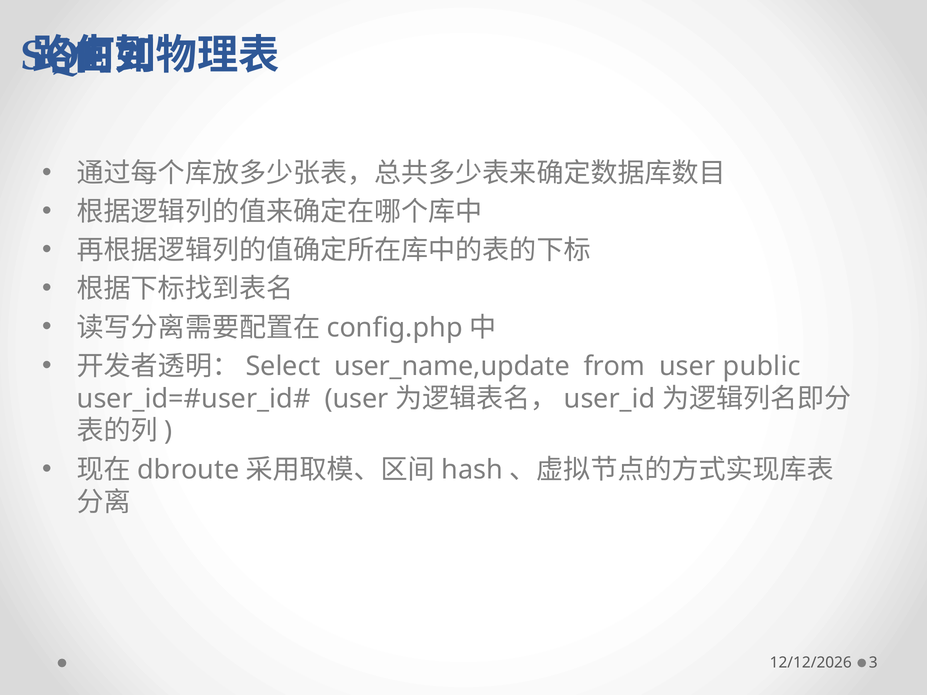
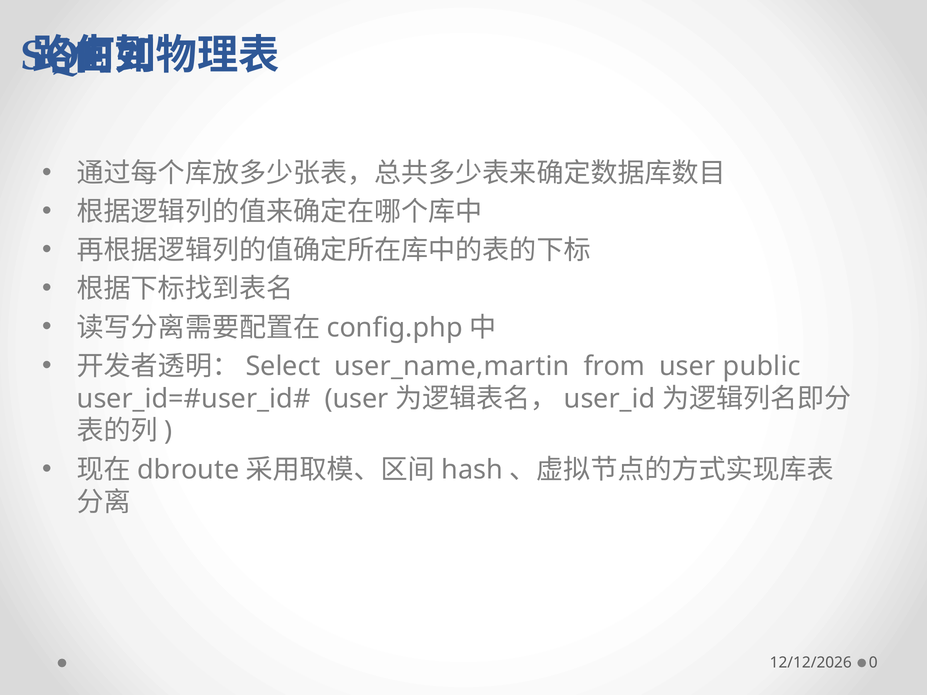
user_name,update: user_name,update -> user_name,martin (452, 366)
3: 3 -> 0 (873, 663)
